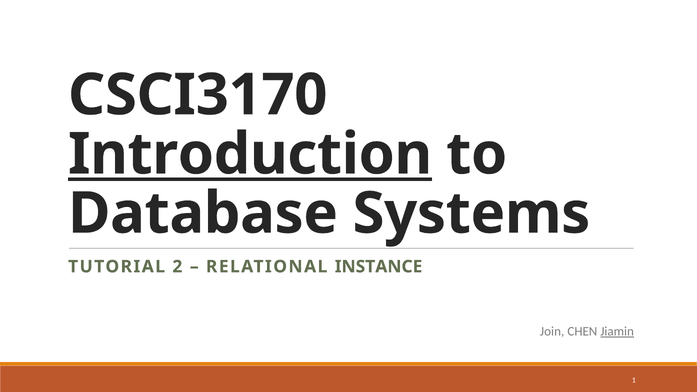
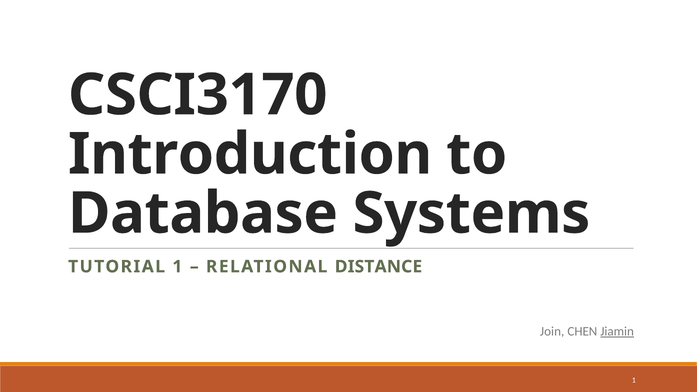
Introduction underline: present -> none (250, 154)
TUTORIAL 2: 2 -> 1 (177, 267)
INSTANCE: INSTANCE -> DISTANCE (378, 267)
